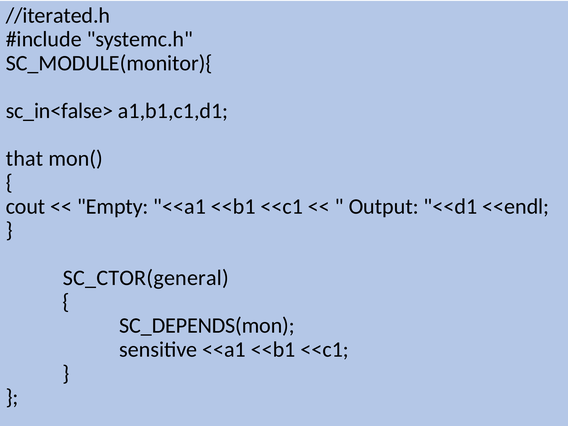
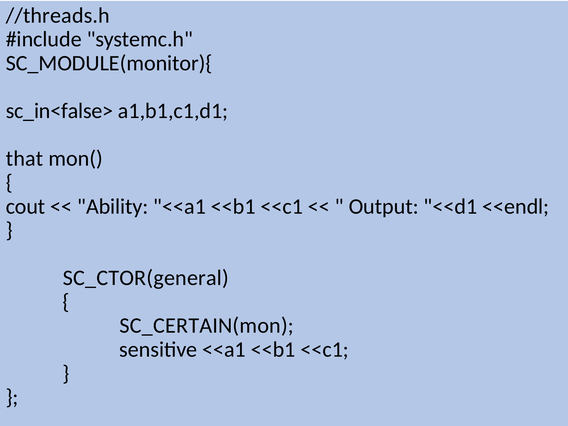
//iterated.h: //iterated.h -> //threads.h (58, 15)
Empty: Empty -> Ability (113, 206)
SC_DEPENDS(mon: SC_DEPENDS(mon -> SC_CERTAIN(mon (207, 326)
